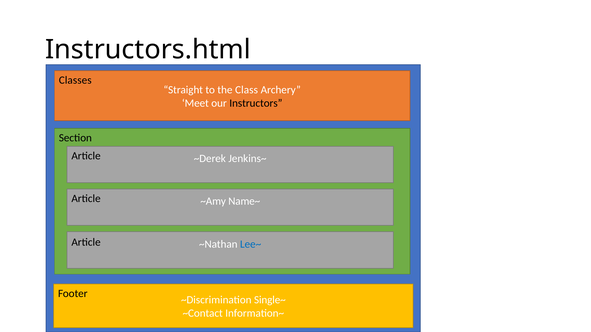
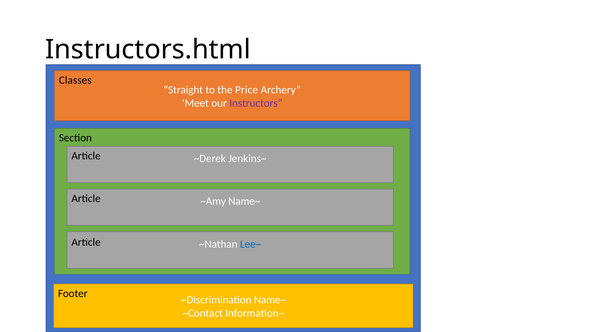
Class: Class -> Price (247, 90)
Instructors colour: black -> purple (256, 103)
~Discrimination Single~: Single~ -> Name~ (270, 300)
